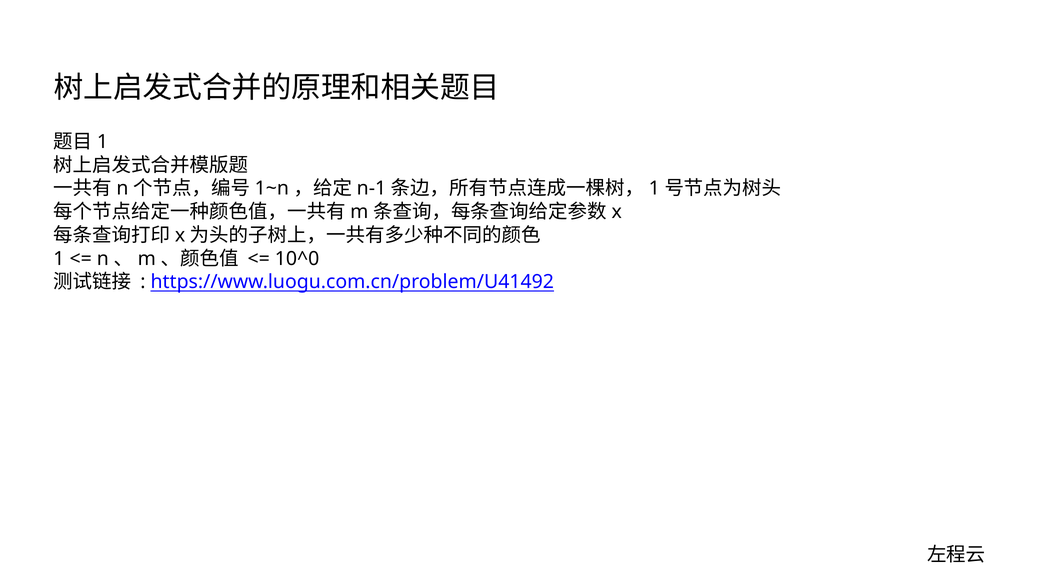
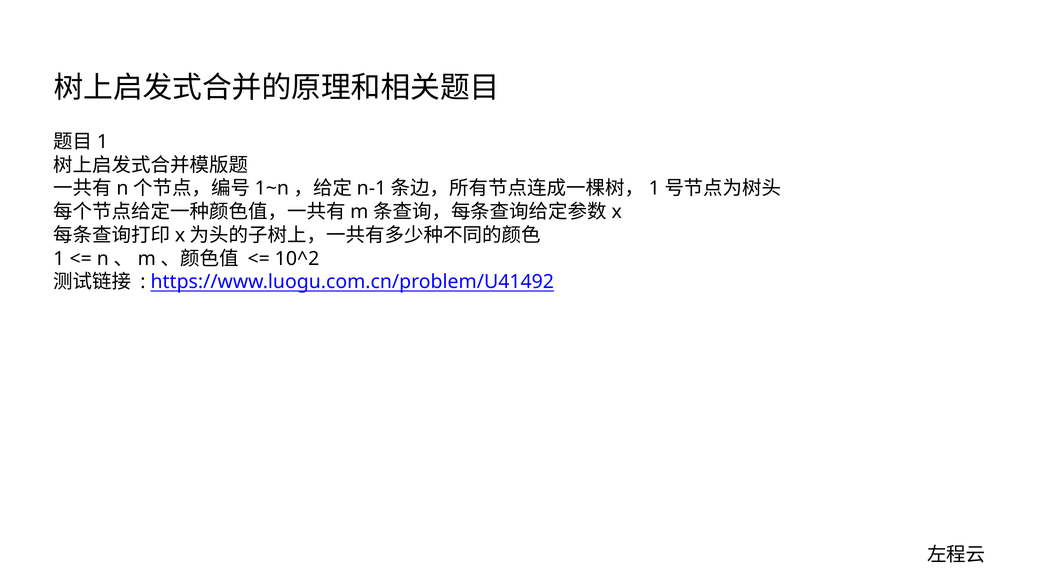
10^0: 10^0 -> 10^2 (297, 259)
